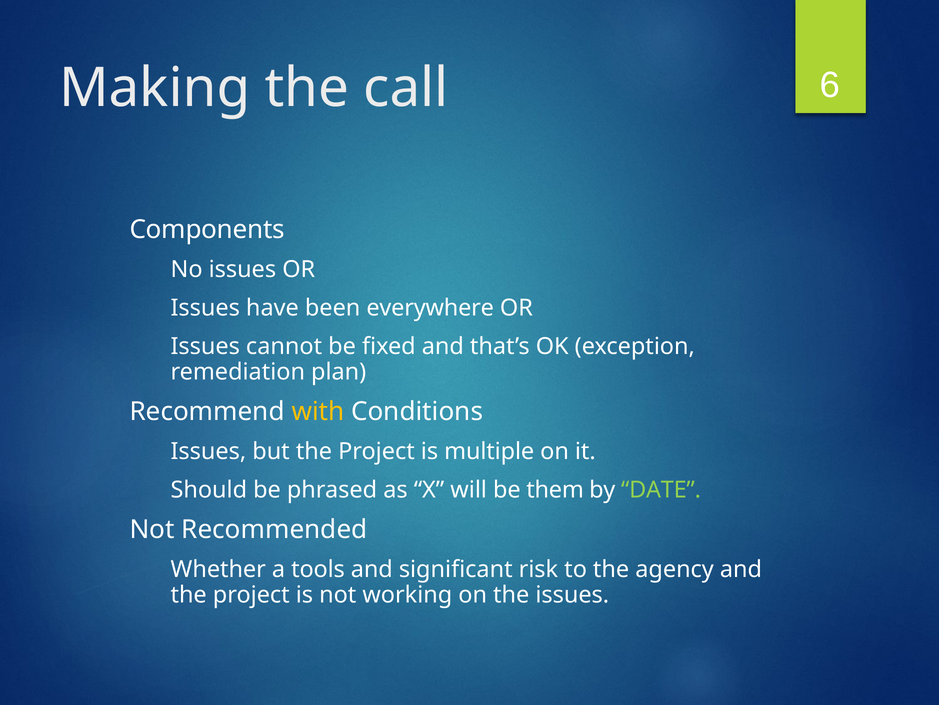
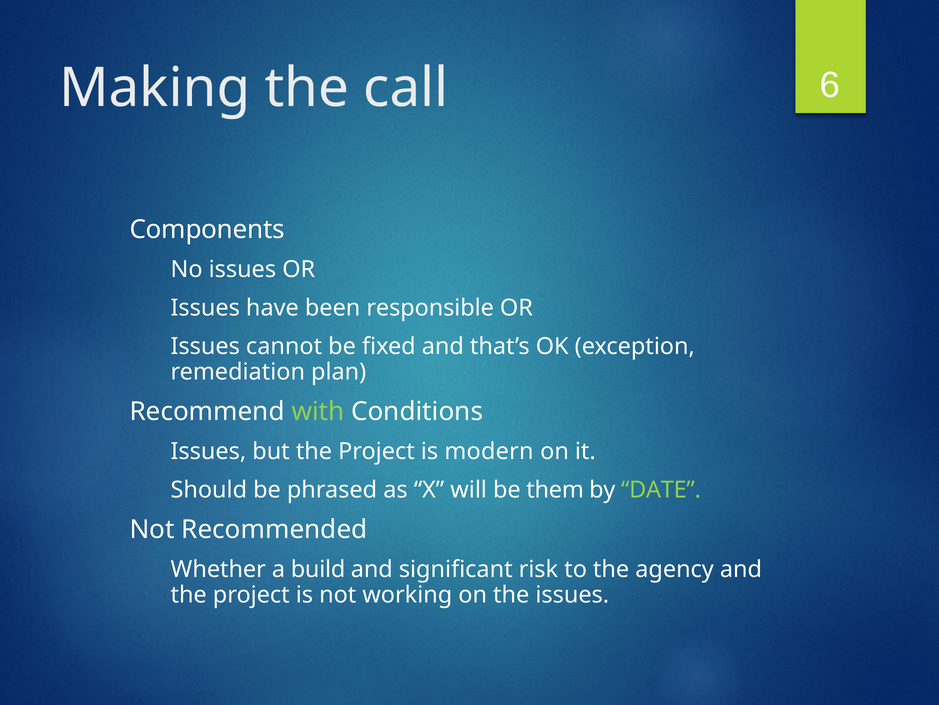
everywhere: everywhere -> responsible (430, 308)
with colour: yellow -> light green (318, 411)
multiple: multiple -> modern (489, 451)
tools: tools -> build (318, 569)
